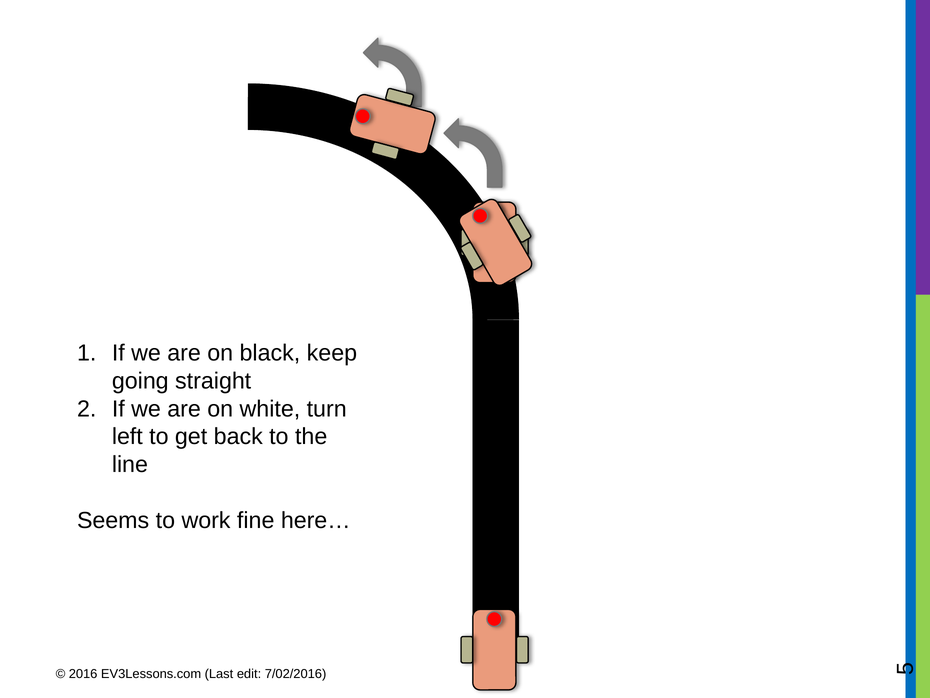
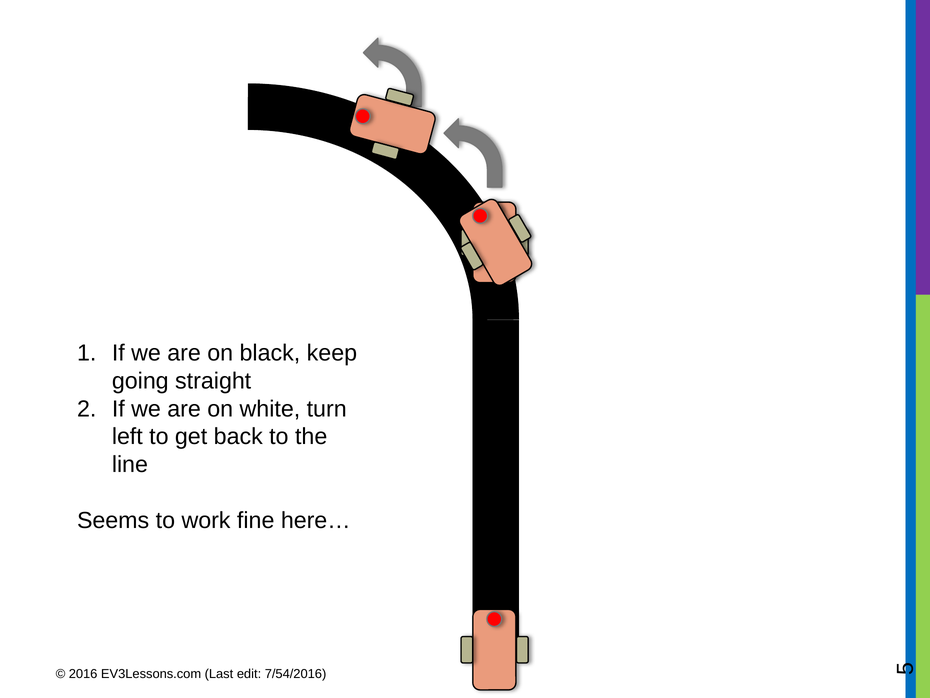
7/02/2016: 7/02/2016 -> 7/54/2016 (296, 674)
